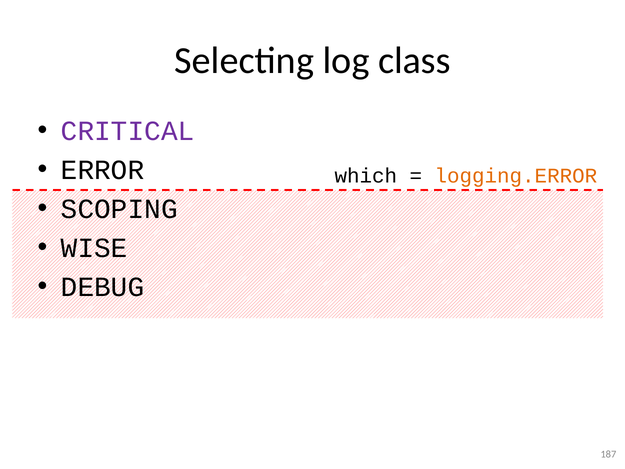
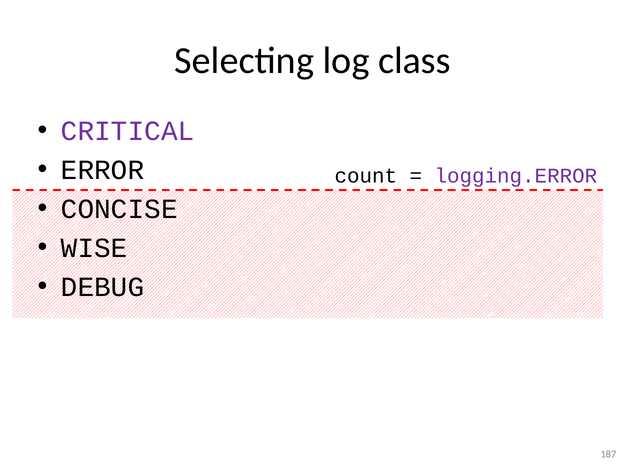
which: which -> count (366, 176)
logging.ERROR colour: orange -> purple (516, 176)
SCOPING: SCOPING -> CONCISE (119, 209)
